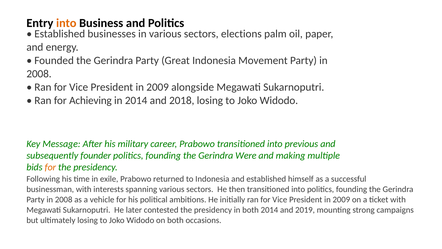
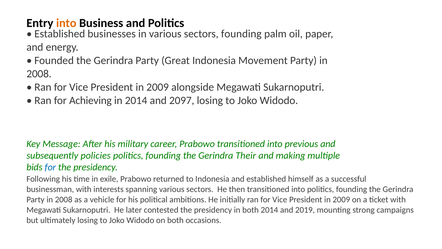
sectors elections: elections -> founding (241, 34)
2018: 2018 -> 2097 (182, 100)
founder: founder -> policies (96, 155)
Were: Were -> Their (246, 155)
for colour: orange -> blue (50, 167)
